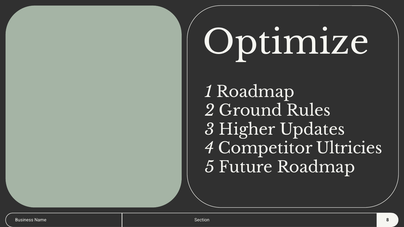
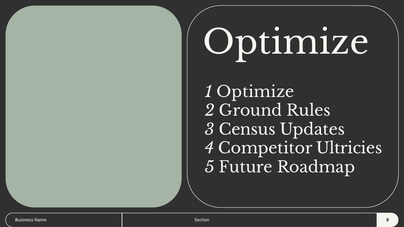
1 Roadmap: Roadmap -> Optimize (255, 92)
Higher: Higher -> Census (247, 130)
